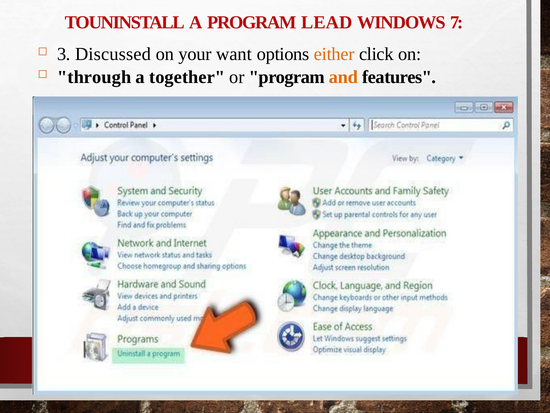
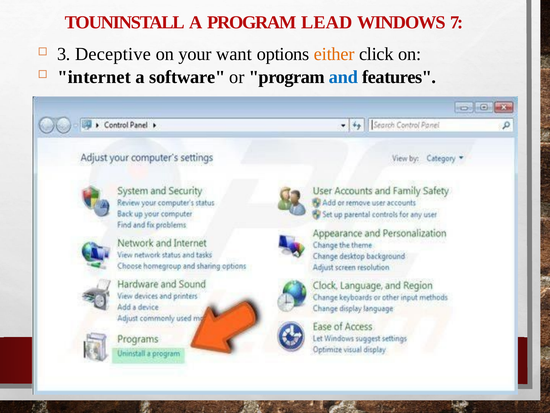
Discussed: Discussed -> Deceptive (113, 54)
through: through -> internet (94, 77)
together: together -> software (187, 77)
and colour: orange -> blue (343, 77)
